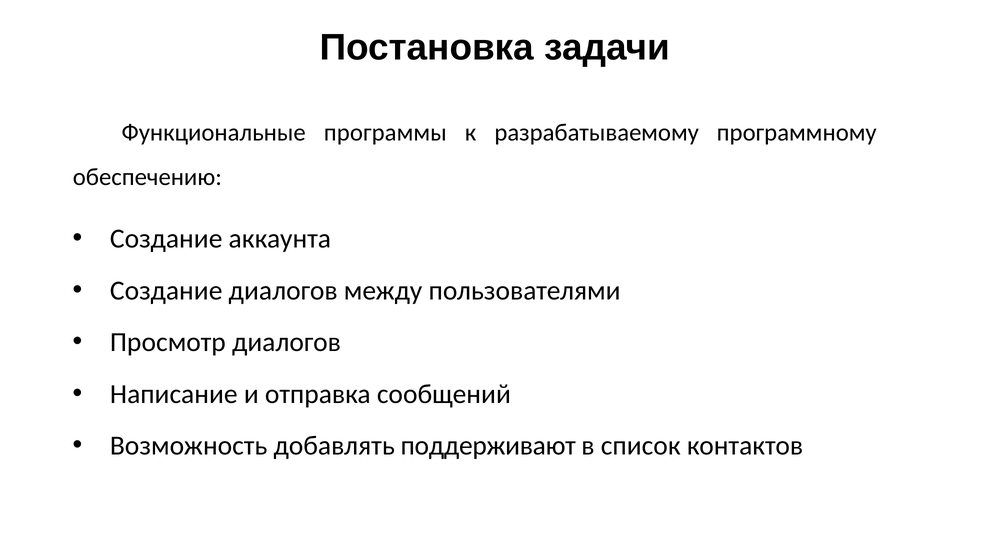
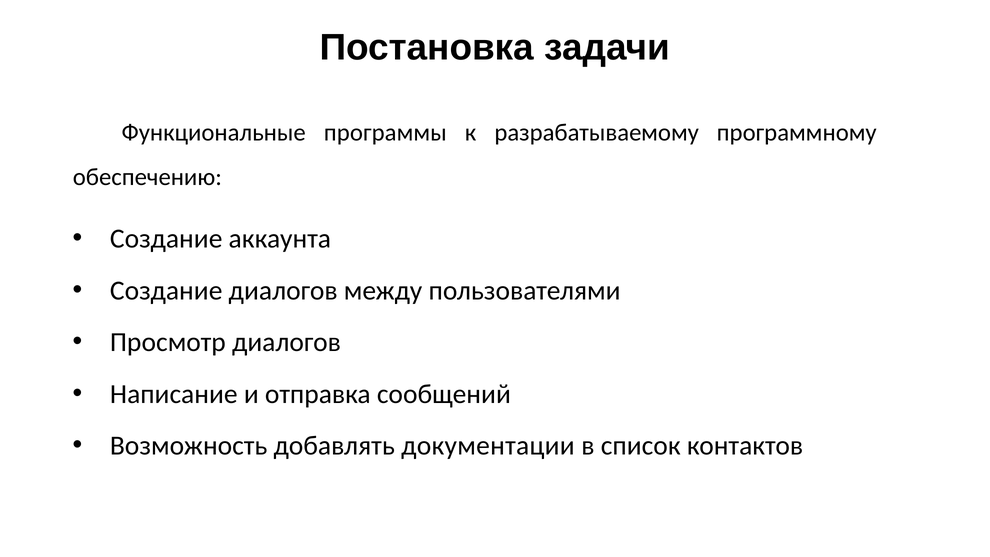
поддерживают: поддерживают -> документации (488, 446)
